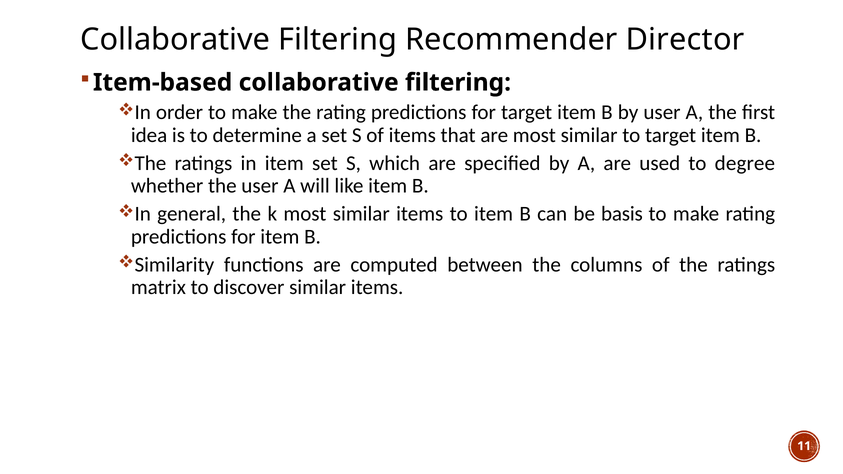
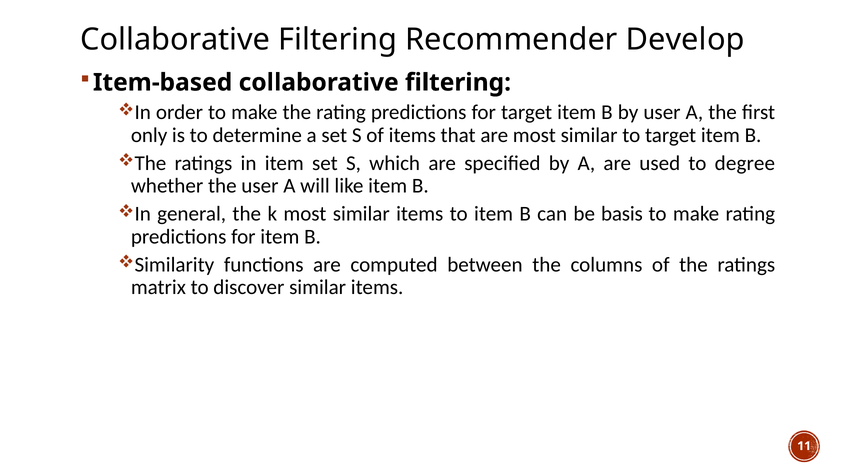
Director: Director -> Develop (685, 40)
idea: idea -> only (149, 135)
